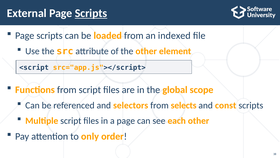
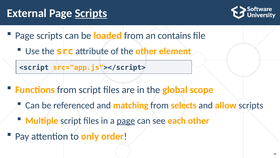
indexed: indexed -> contains (174, 36)
selectors: selectors -> matching (131, 105)
const: const -> allow (226, 105)
page underline: none -> present (126, 120)
